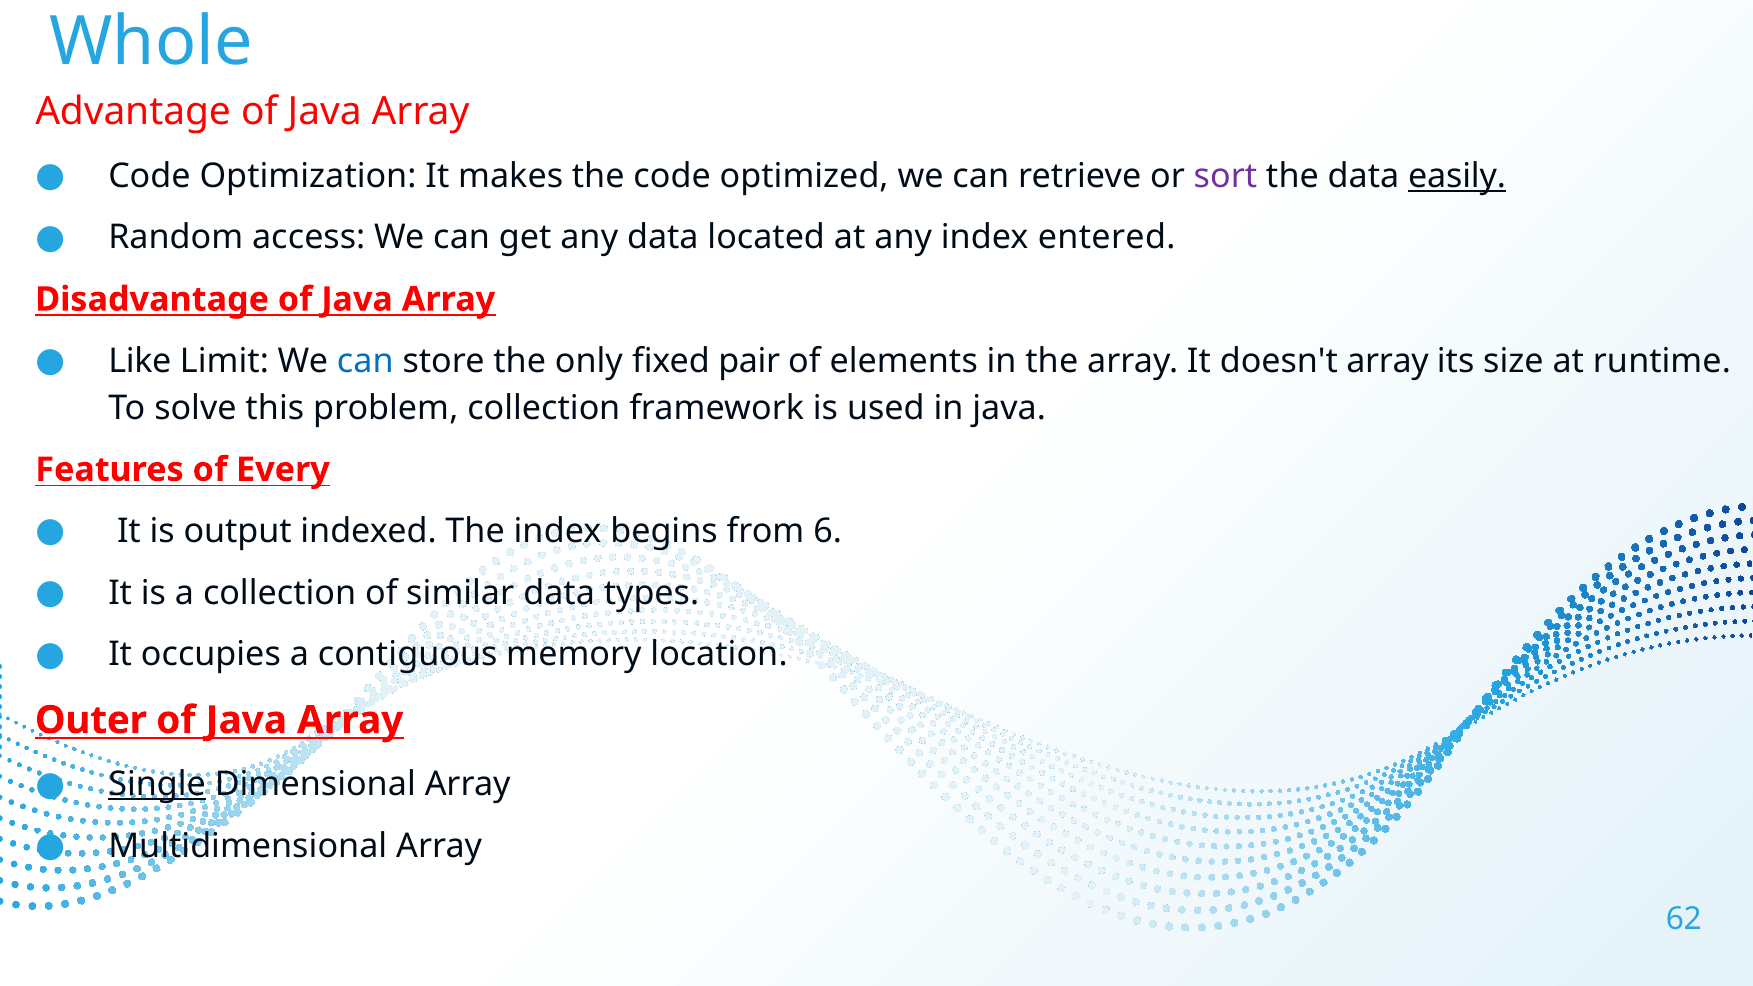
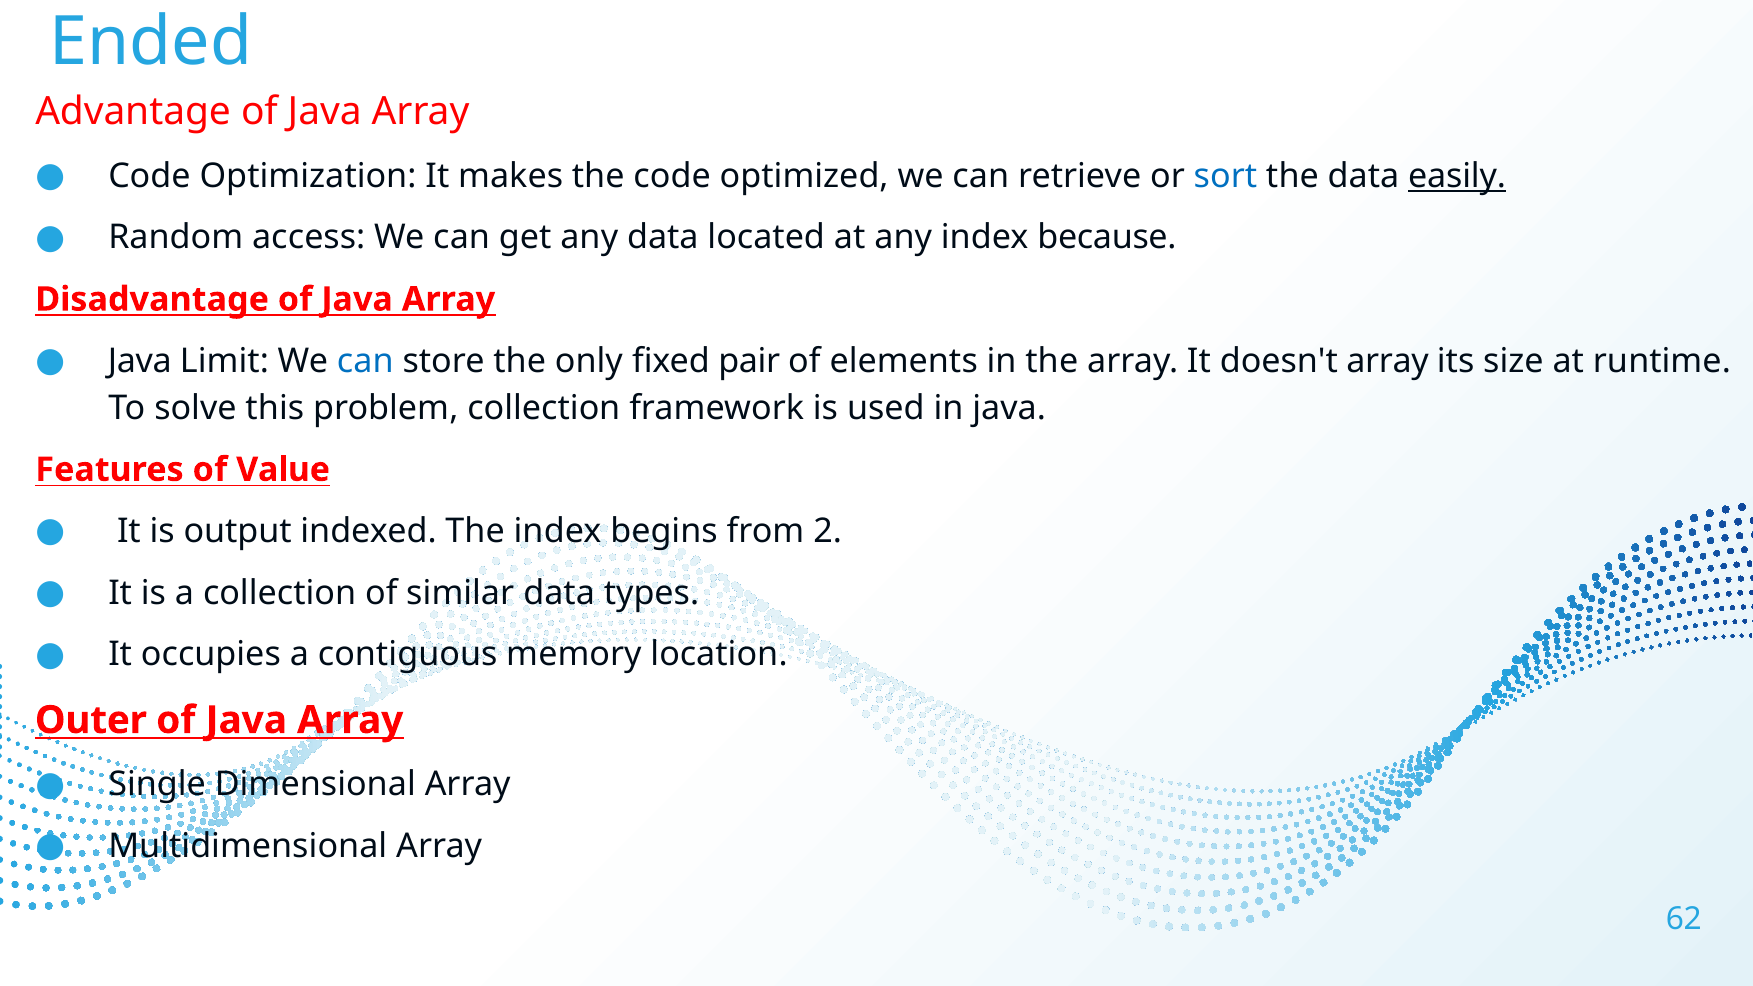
Whole: Whole -> Ended (151, 42)
sort colour: purple -> blue (1225, 176)
entered: entered -> because (1107, 238)
Like: Like -> Java (140, 361)
Every: Every -> Value (283, 470)
6: 6 -> 2 (828, 531)
Single underline: present -> none (157, 785)
